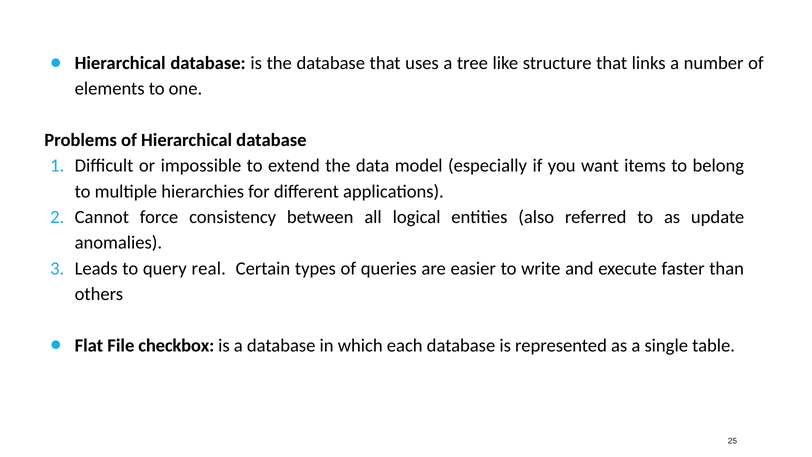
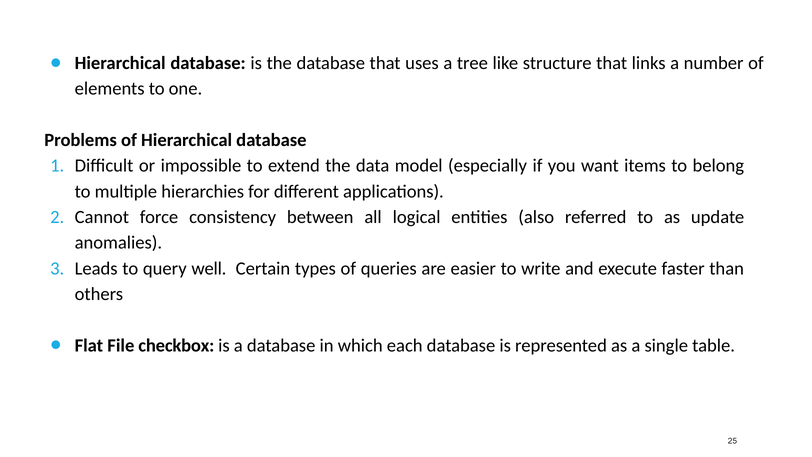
real: real -> well (209, 268)
